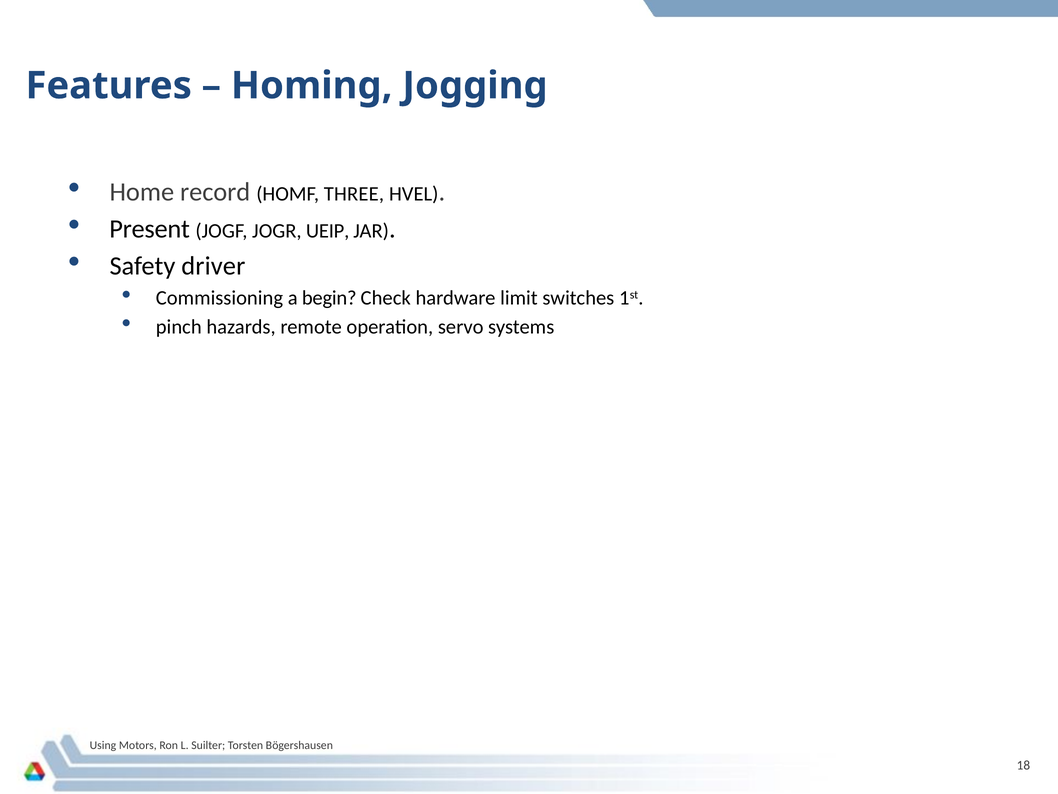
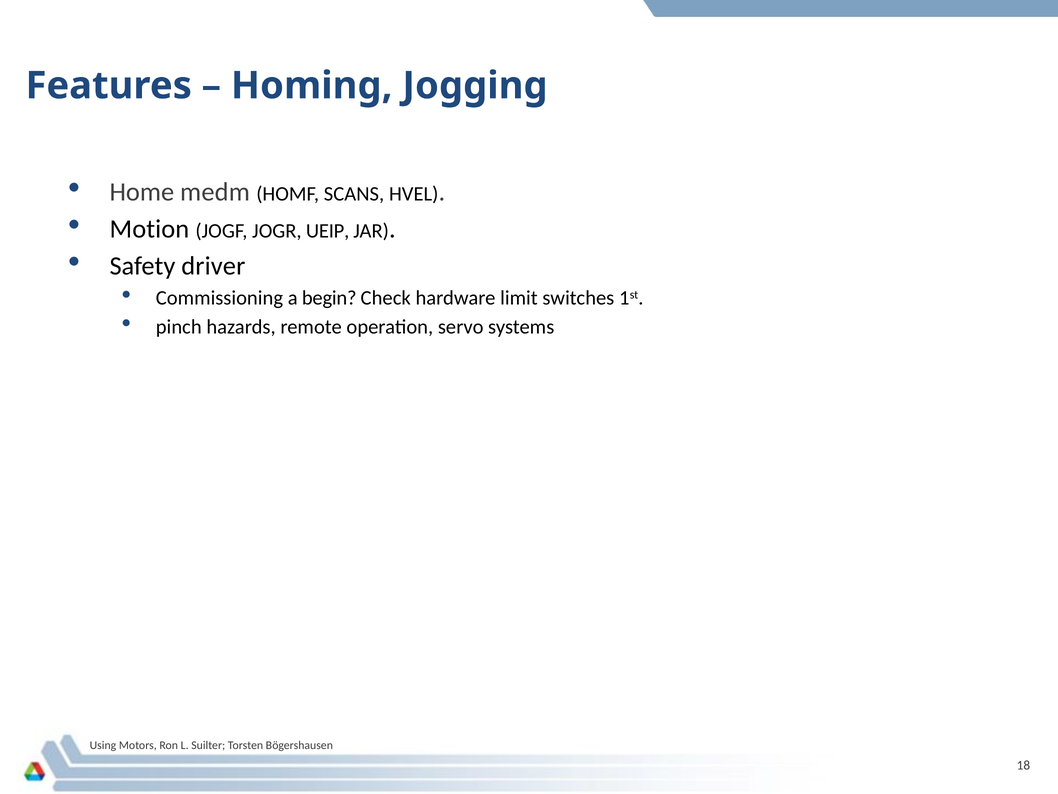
record: record -> medm (215, 192)
THREE: THREE -> SCANS (354, 194)
Present: Present -> Motion (149, 229)
